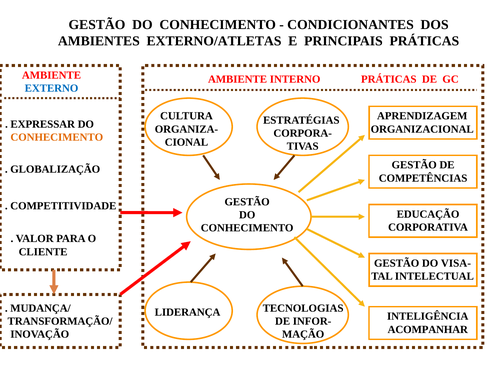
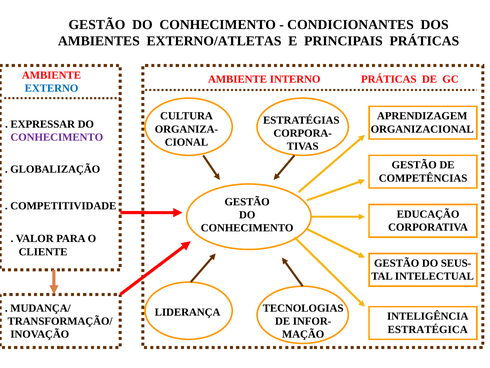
CONHECIMENTO colour: orange -> purple (57, 137)
VISA-: VISA- -> SEUS- (456, 263)
ACOMPANHAR: ACOMPANHAR -> ESTRATÉGICA (428, 329)
